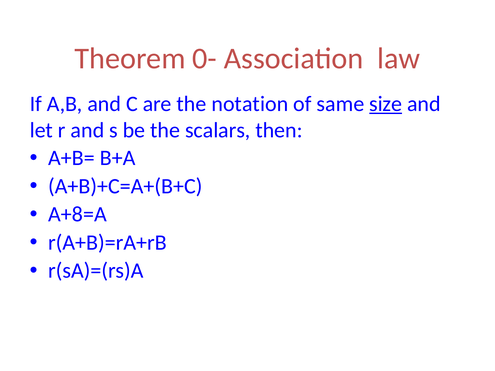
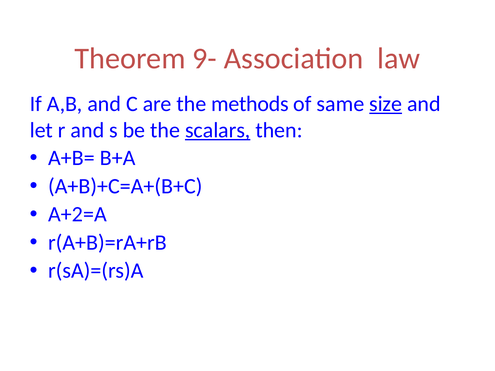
0-: 0- -> 9- (205, 59)
notation: notation -> methods (250, 104)
scalars underline: none -> present (218, 130)
A+8=A: A+8=A -> A+2=A (78, 214)
